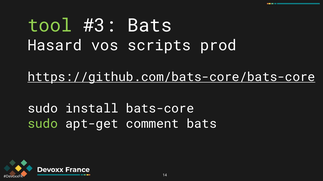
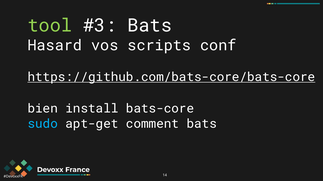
prod: prod -> conf (218, 46)
sudo: sudo -> bien (43, 109)
sudo colour: light green -> light blue (43, 124)
